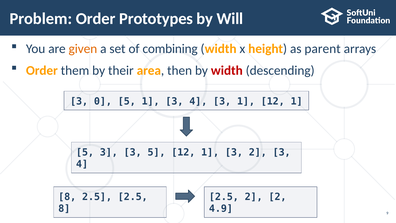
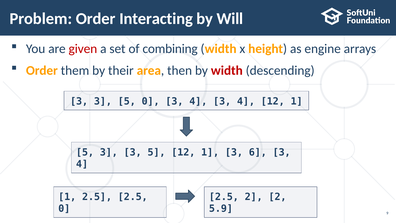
Prototypes: Prototypes -> Interacting (156, 19)
given colour: orange -> red (83, 49)
parent: parent -> engine (323, 49)
0: 0 -> 3 (103, 101)
5 1: 1 -> 0 (151, 101)
4 3 1: 1 -> 4 (246, 101)
3 2: 2 -> 6 (258, 152)
8: 8 -> 1 (67, 197)
8: 8 -> 0 (64, 208)
4.9: 4.9 -> 5.9 (221, 208)
